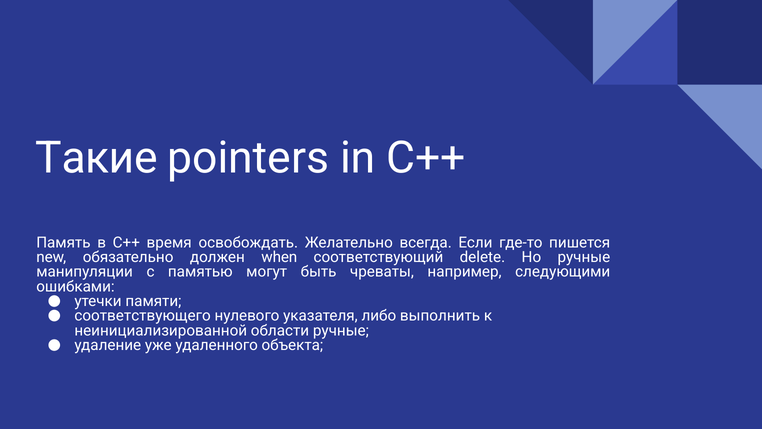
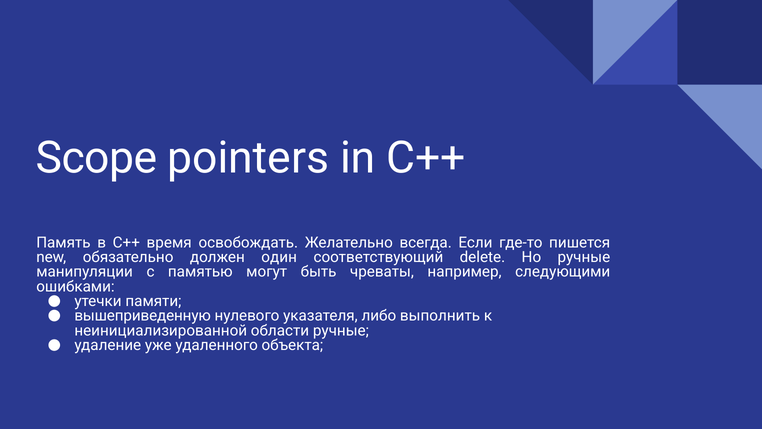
Такие: Такие -> Scope (97, 158)
when: when -> один (279, 257)
соответствующего: соответствующего -> вышеприведенную (143, 316)
